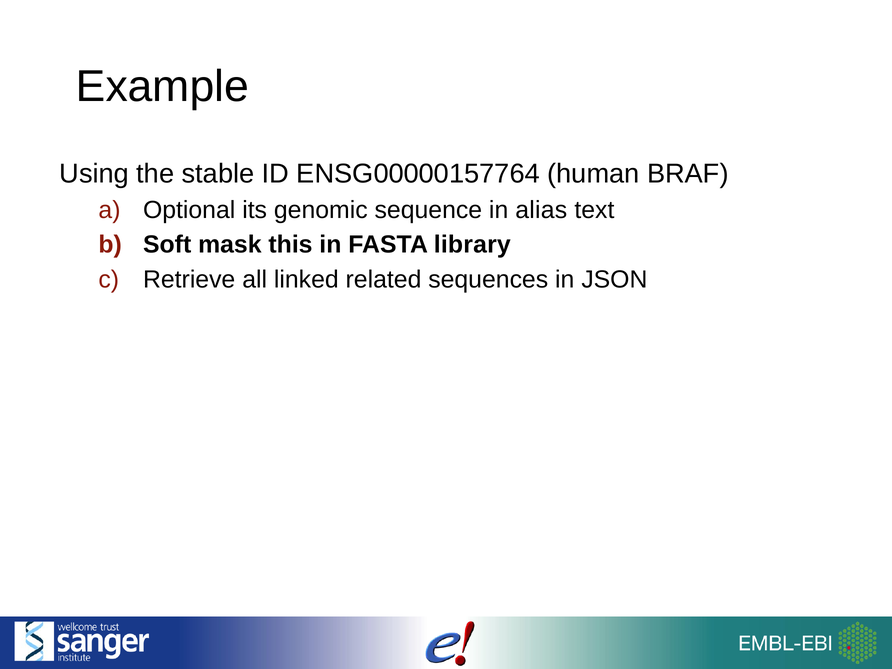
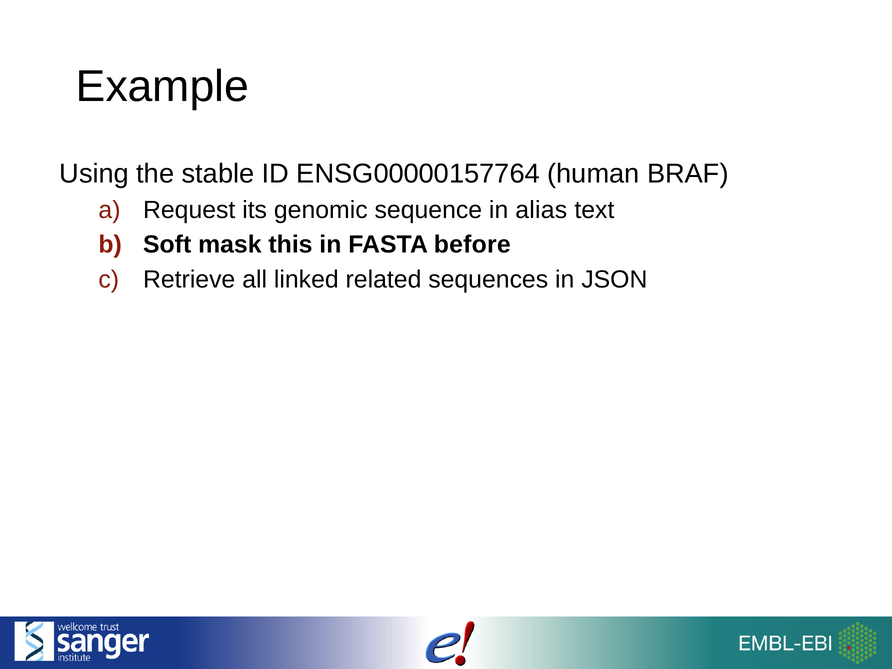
Optional: Optional -> Request (189, 210)
library: library -> before (472, 245)
